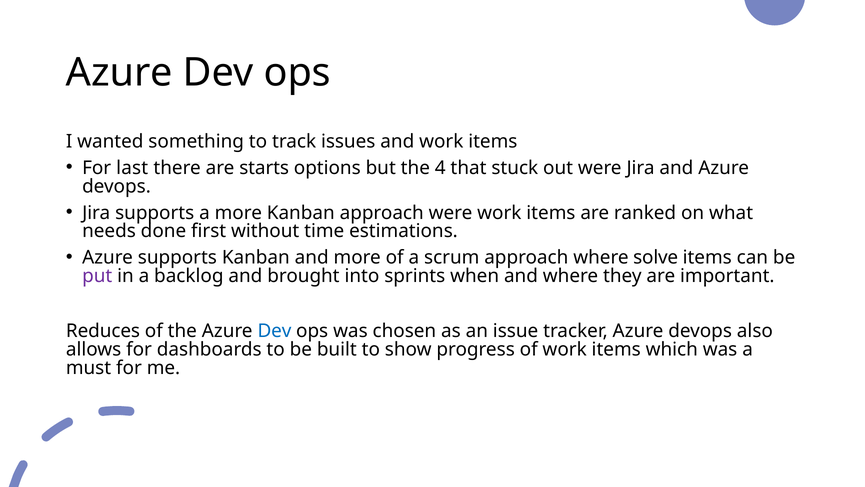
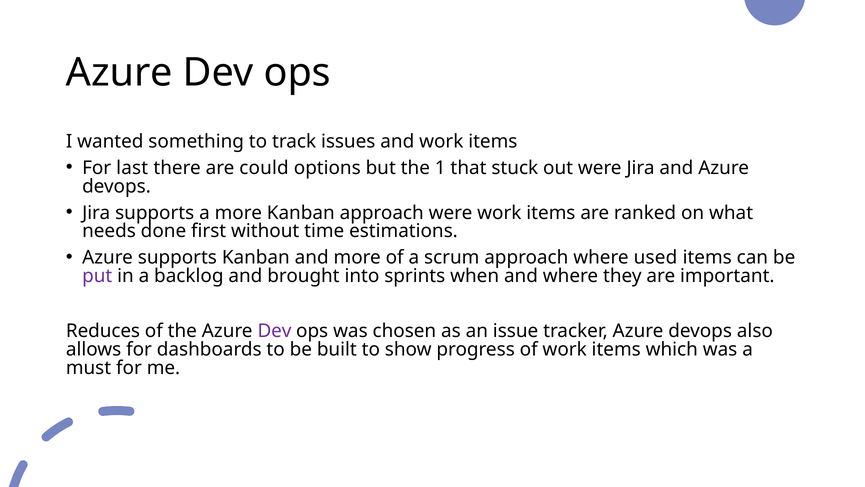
starts: starts -> could (264, 168)
4: 4 -> 1 (440, 168)
solve: solve -> used (656, 257)
Dev colour: blue -> purple (274, 331)
